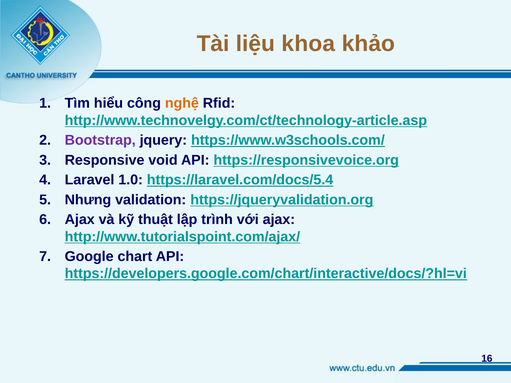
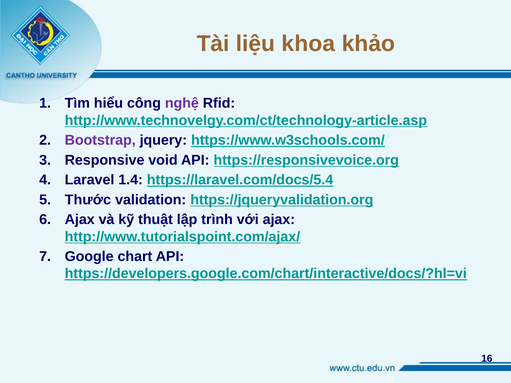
nghệ colour: orange -> purple (182, 103)
1.0: 1.0 -> 1.4 (131, 180)
Nhưng: Nhưng -> Thước (88, 200)
